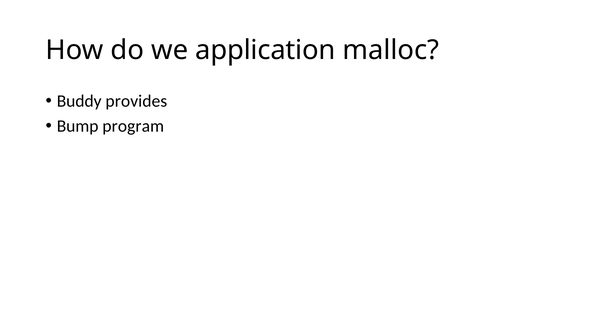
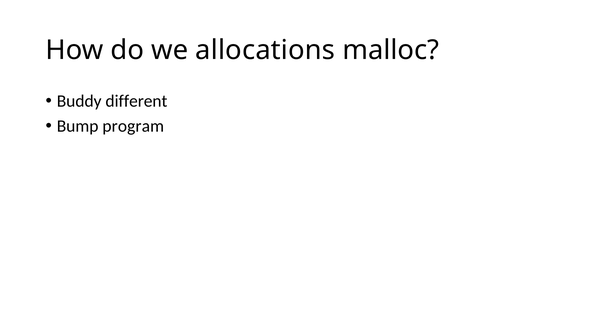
application: application -> allocations (265, 50)
provides: provides -> different (136, 101)
